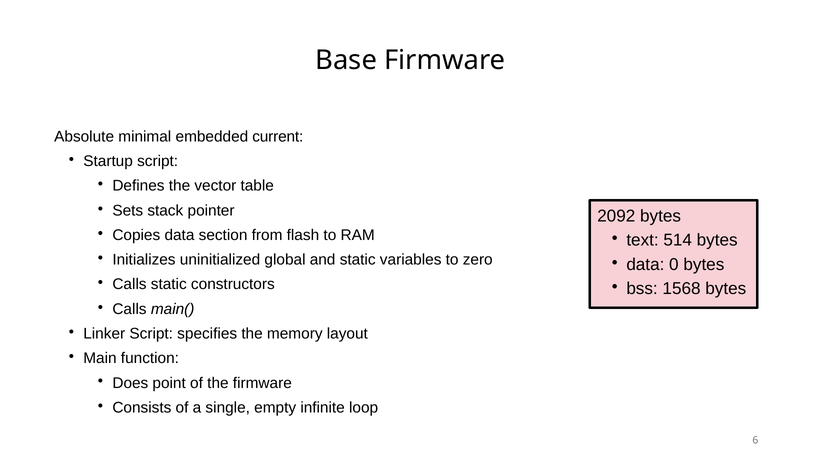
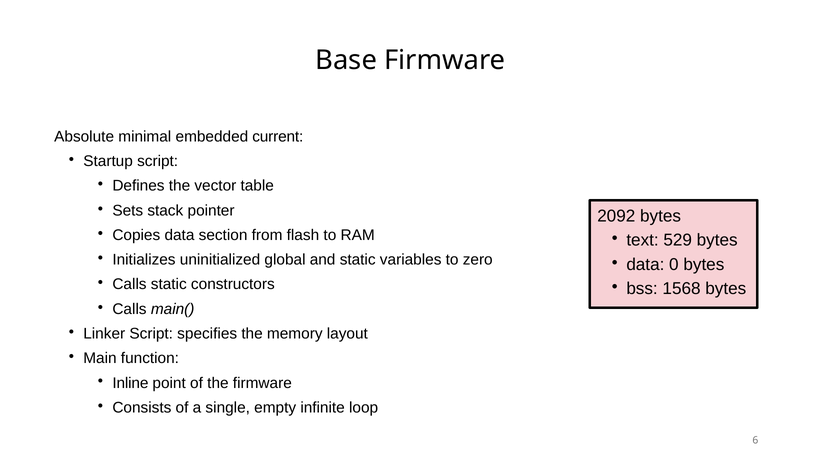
514: 514 -> 529 (678, 240)
Does: Does -> Inline (130, 383)
